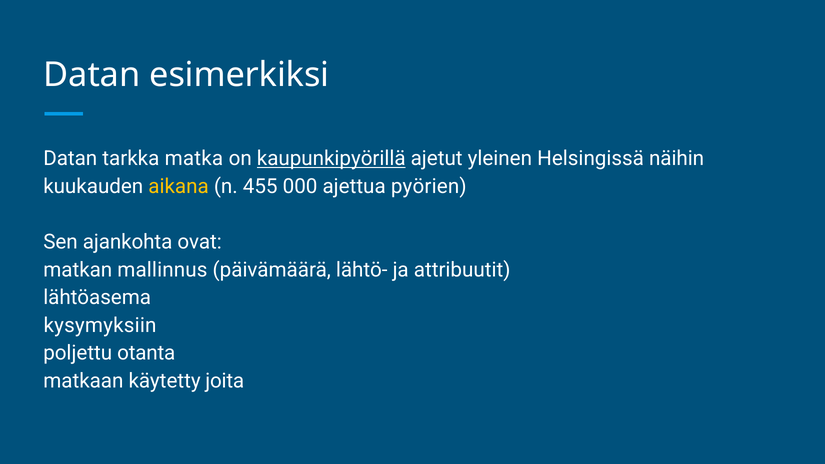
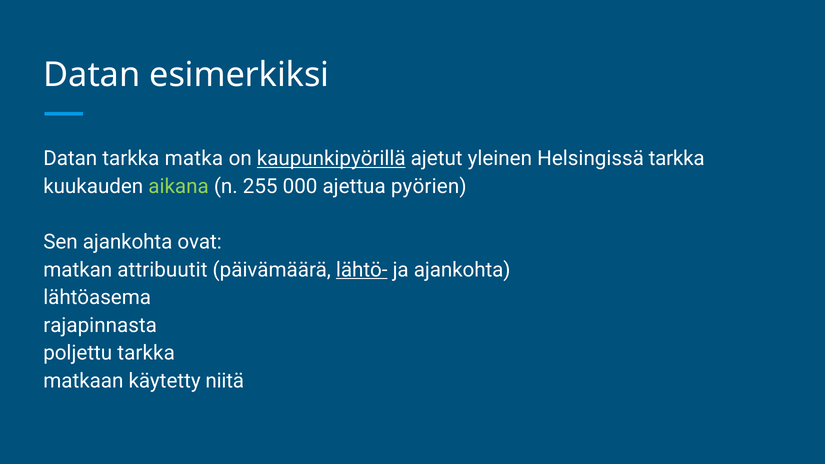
Helsingissä näihin: näihin -> tarkka (677, 159)
aikana colour: yellow -> light green (179, 186)
455: 455 -> 255 (260, 186)
mallinnus: mallinnus -> attribuutit (162, 270)
lähtö- underline: none -> present (362, 270)
ja attribuutit: attribuutit -> ajankohta (462, 270)
kysymyksiin: kysymyksiin -> rajapinnasta (100, 325)
poljettu otanta: otanta -> tarkka (146, 353)
joita: joita -> niitä (225, 381)
